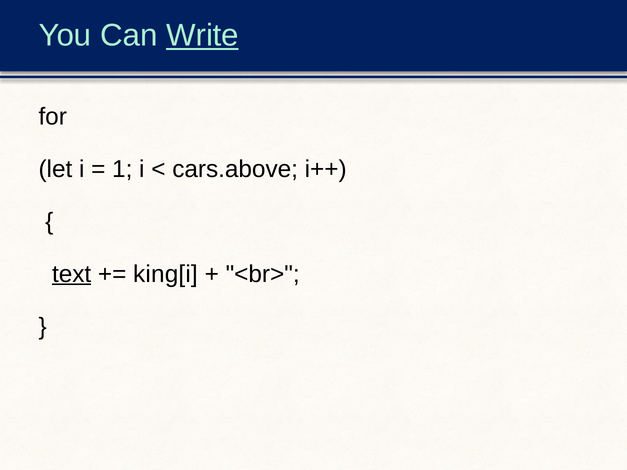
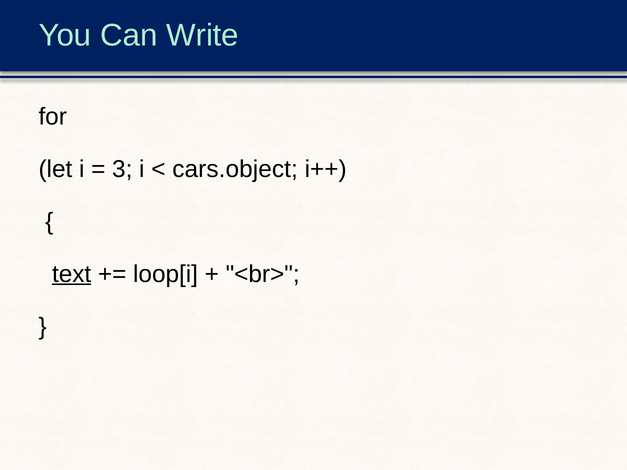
Write underline: present -> none (203, 35)
1: 1 -> 3 (122, 169)
cars.above: cars.above -> cars.object (235, 169)
king[i: king[i -> loop[i (166, 274)
